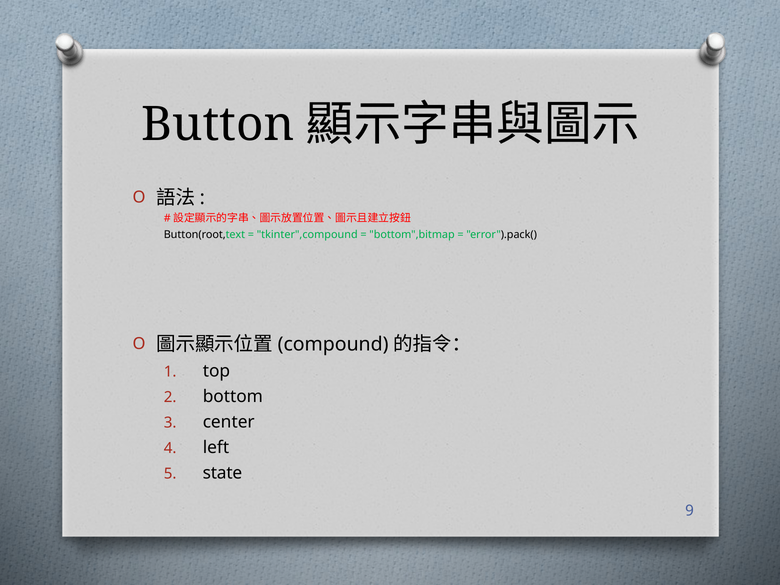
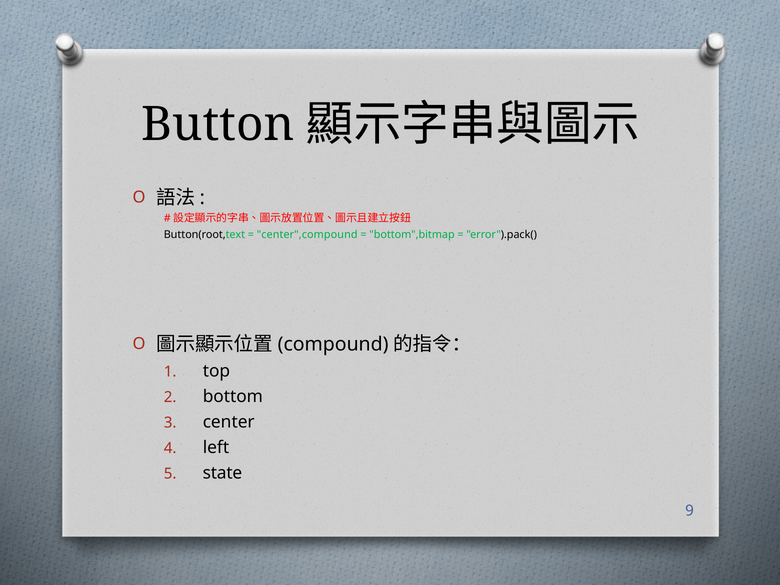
tkinter",compound: tkinter",compound -> center",compound (307, 234)
